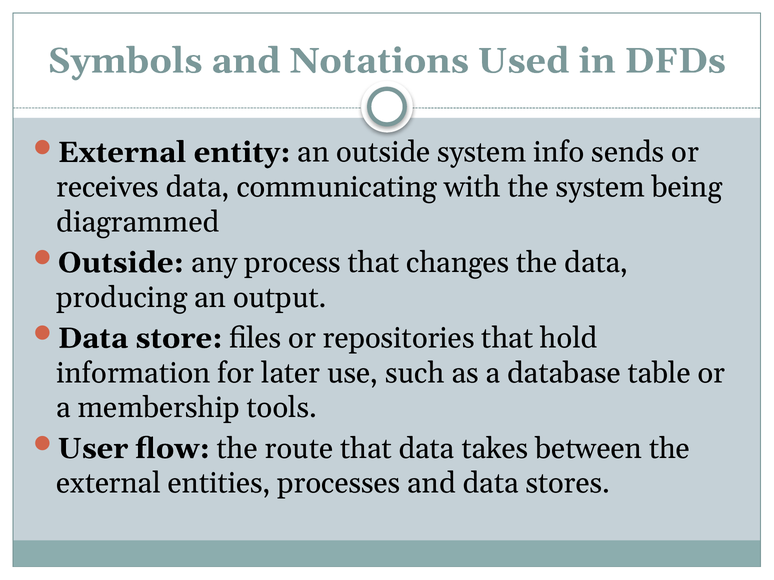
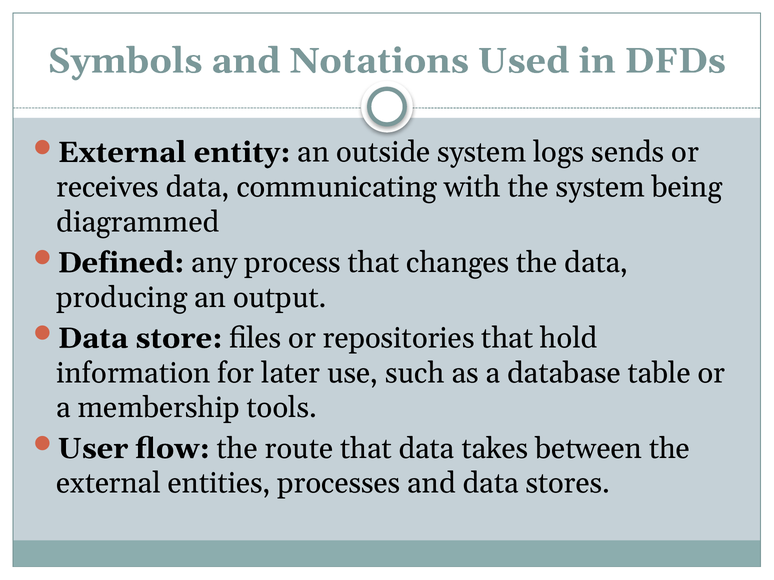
info: info -> logs (559, 153)
Outside: Outside -> Defined (121, 263)
